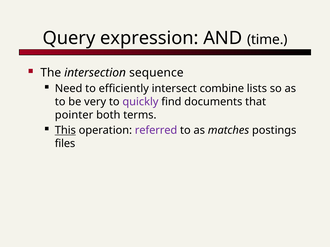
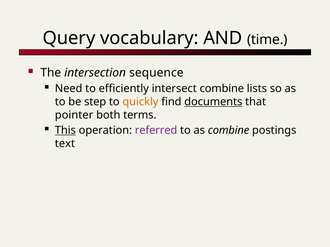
expression: expression -> vocabulary (149, 38)
very: very -> step (95, 102)
quickly colour: purple -> orange (140, 102)
documents underline: none -> present (213, 102)
as matches: matches -> combine (229, 131)
files: files -> text (65, 144)
